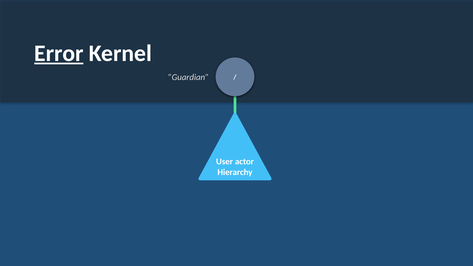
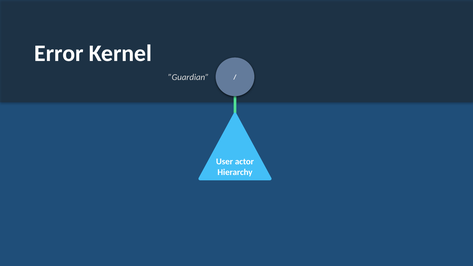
Error underline: present -> none (59, 53)
